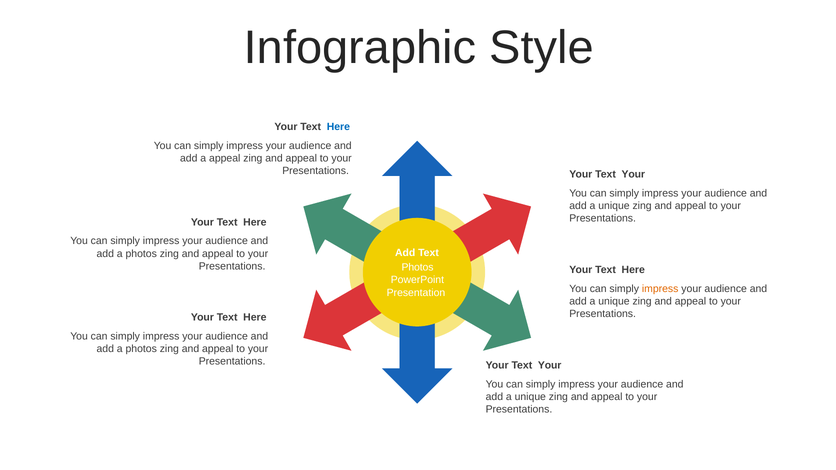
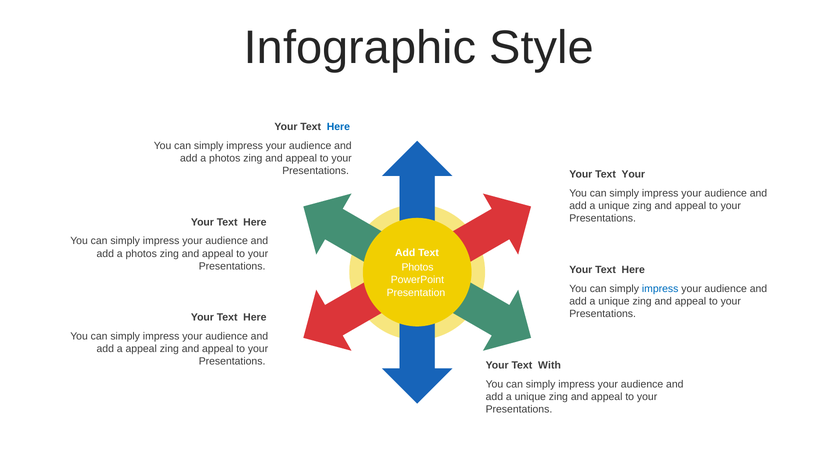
appeal: appeal -> photos (225, 158)
impress colour: orange -> blue (660, 289)
photos: photos -> appeal (141, 349)
Your: Your -> With (550, 365)
